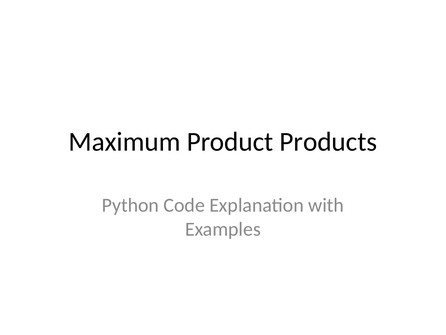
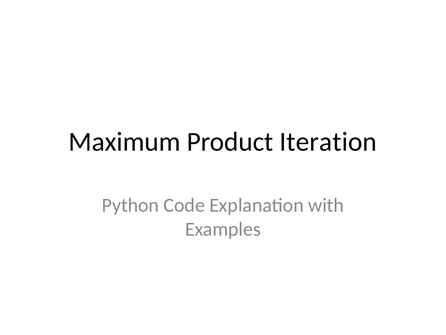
Products: Products -> Iteration (328, 142)
